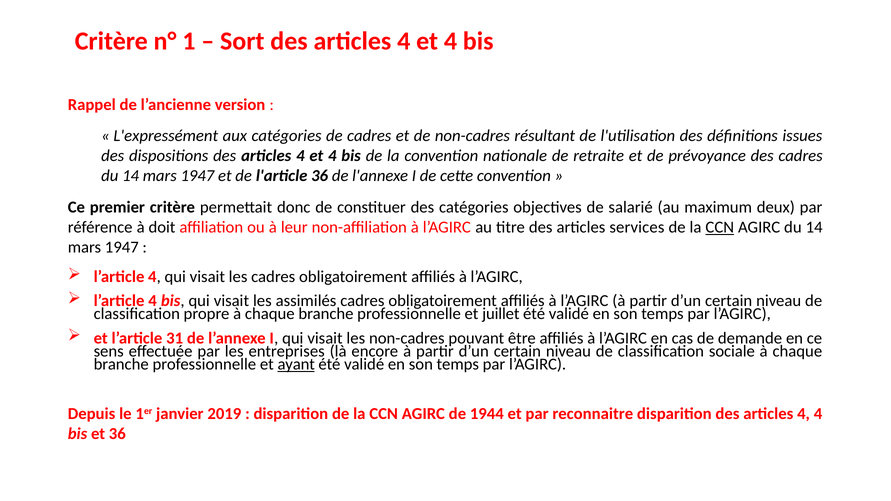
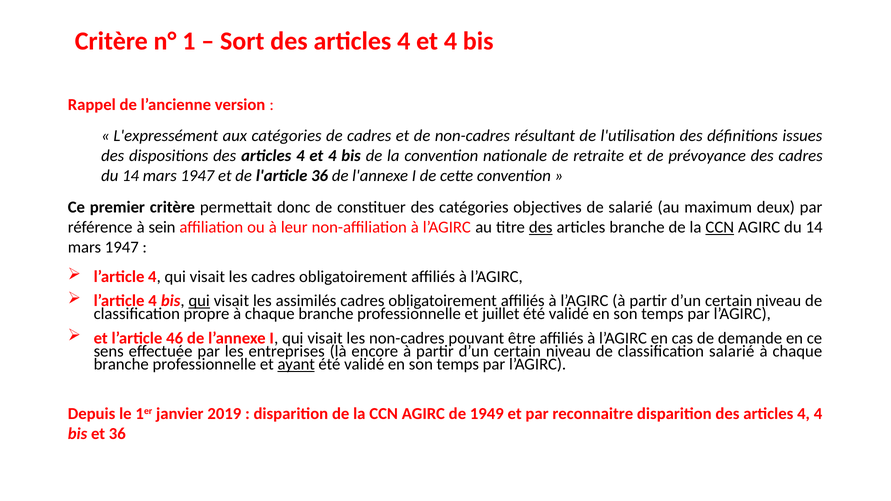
doit: doit -> sein (162, 227)
des underline: none -> present (541, 227)
articles services: services -> branche (637, 227)
qui underline: none -> present (199, 301)
31: 31 -> 46 (175, 338)
classification sociale: sociale -> salarié (732, 351)
1944: 1944 -> 1949 (487, 414)
